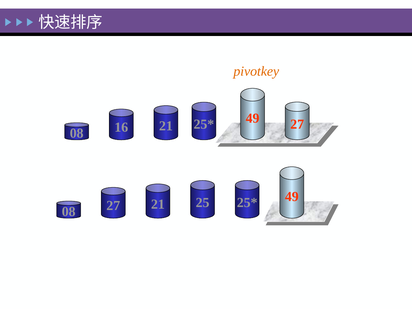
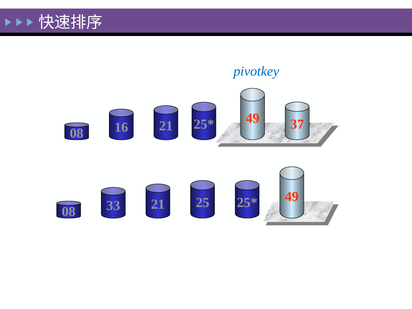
pivotkey colour: orange -> blue (256, 71)
27: 27 -> 37 (297, 124)
08 27: 27 -> 33 (113, 206)
